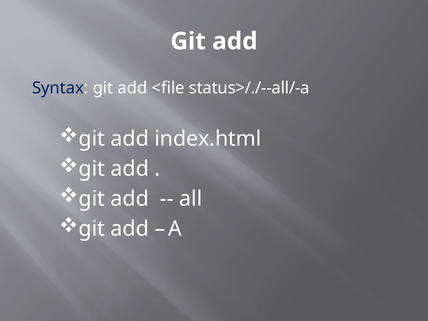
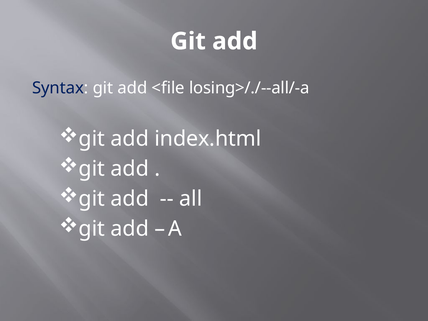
status>/./--all/-a: status>/./--all/-a -> losing>/./--all/-a (249, 88)
